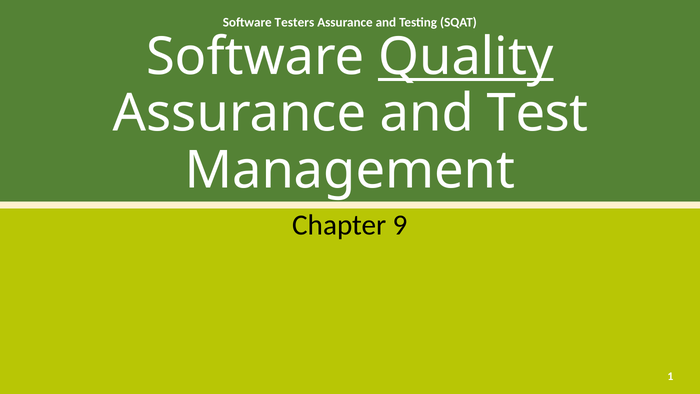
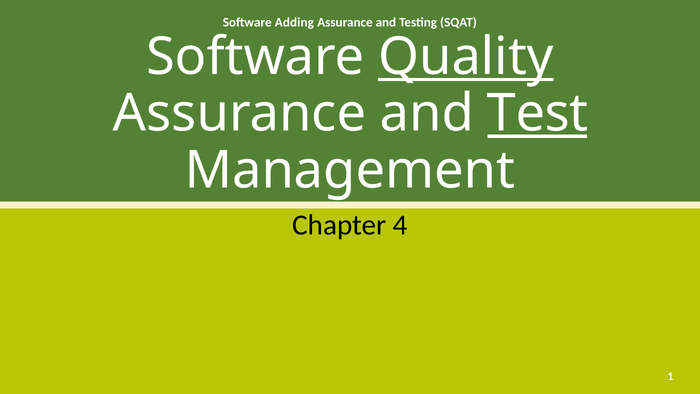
Testers: Testers -> Adding (294, 22)
Test underline: none -> present (538, 114)
9: 9 -> 4 (400, 225)
